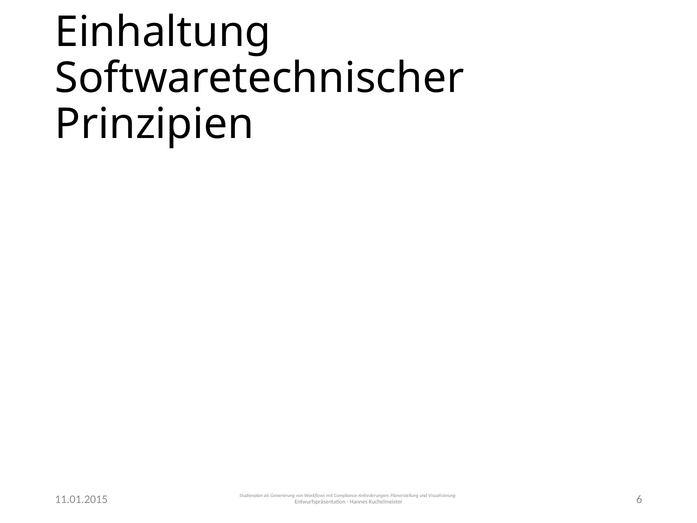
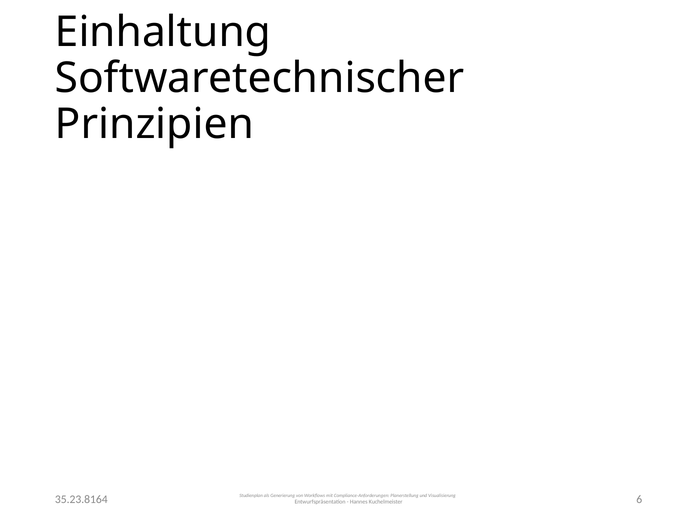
11.01.2015: 11.01.2015 -> 35.23.8164 (81, 499)
